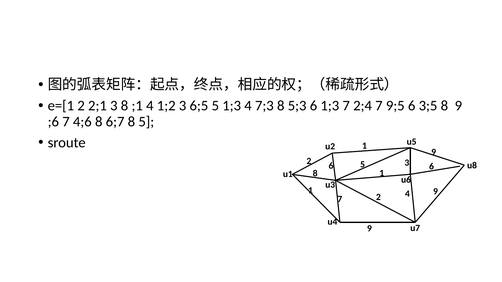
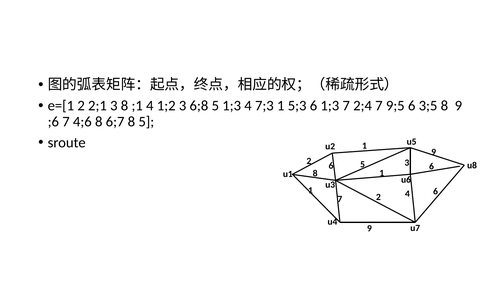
6;5: 6;5 -> 6;8 (199, 106)
7;3 8: 8 -> 1 (281, 106)
4 9: 9 -> 6 (436, 192)
